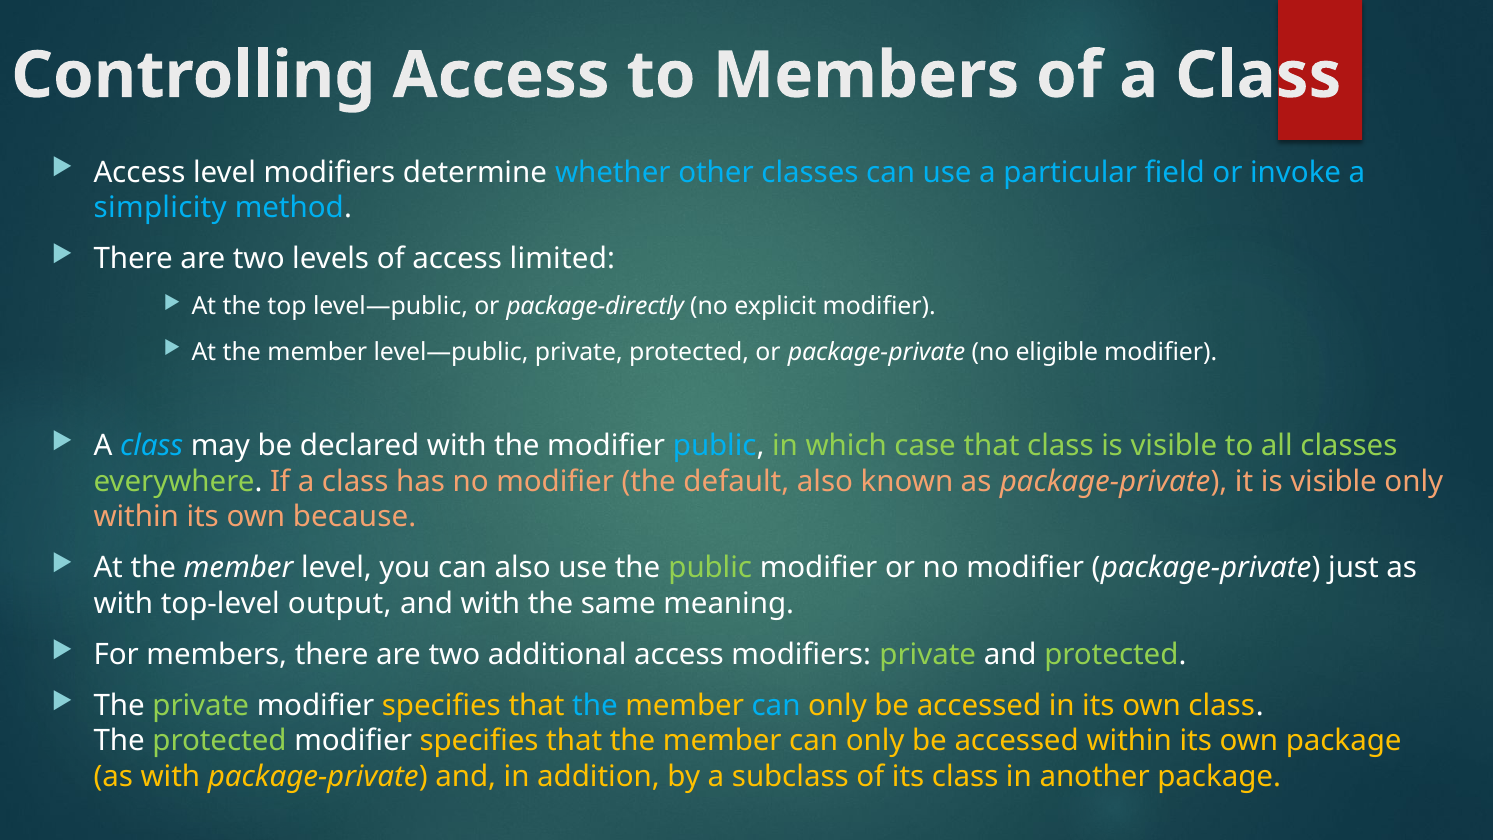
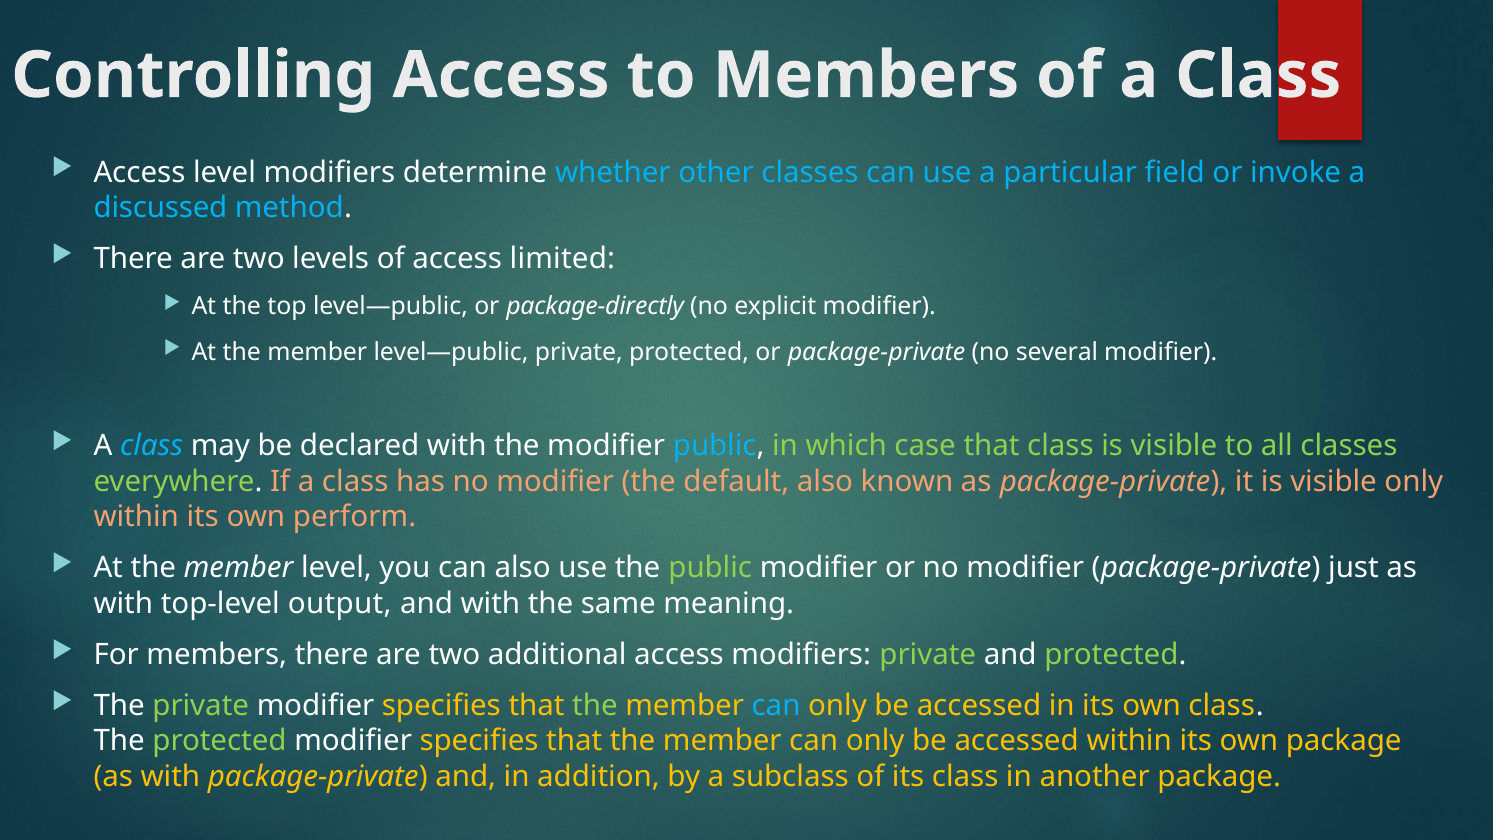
simplicity: simplicity -> discussed (160, 208)
eligible: eligible -> several (1057, 352)
because: because -> perform (355, 517)
the colour: light blue -> light green (595, 705)
